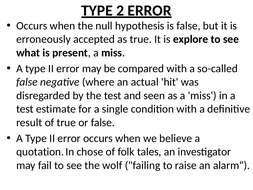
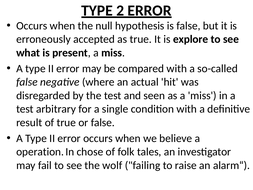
estimate: estimate -> arbitrary (56, 109)
quotation: quotation -> operation (40, 152)
